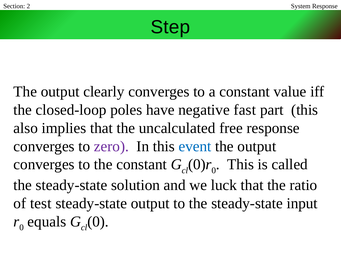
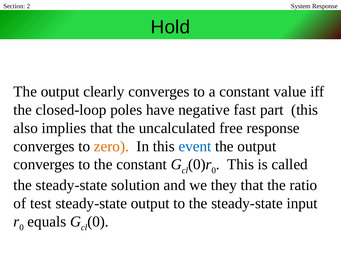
Step: Step -> Hold (170, 27)
zero colour: purple -> orange (111, 146)
luck: luck -> they (224, 185)
